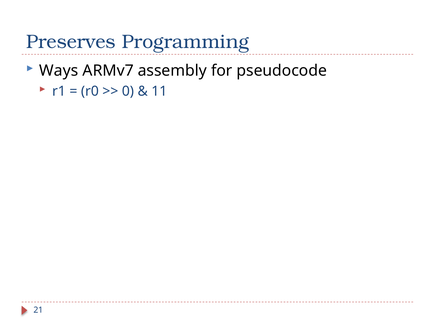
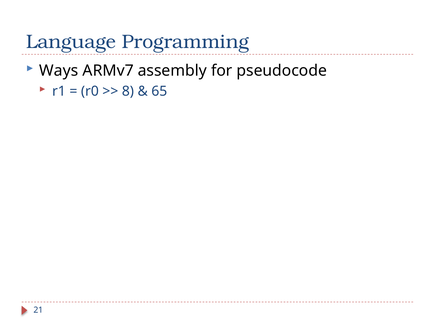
Preserves: Preserves -> Language (71, 42)
0: 0 -> 8 (128, 91)
11: 11 -> 65 (159, 91)
